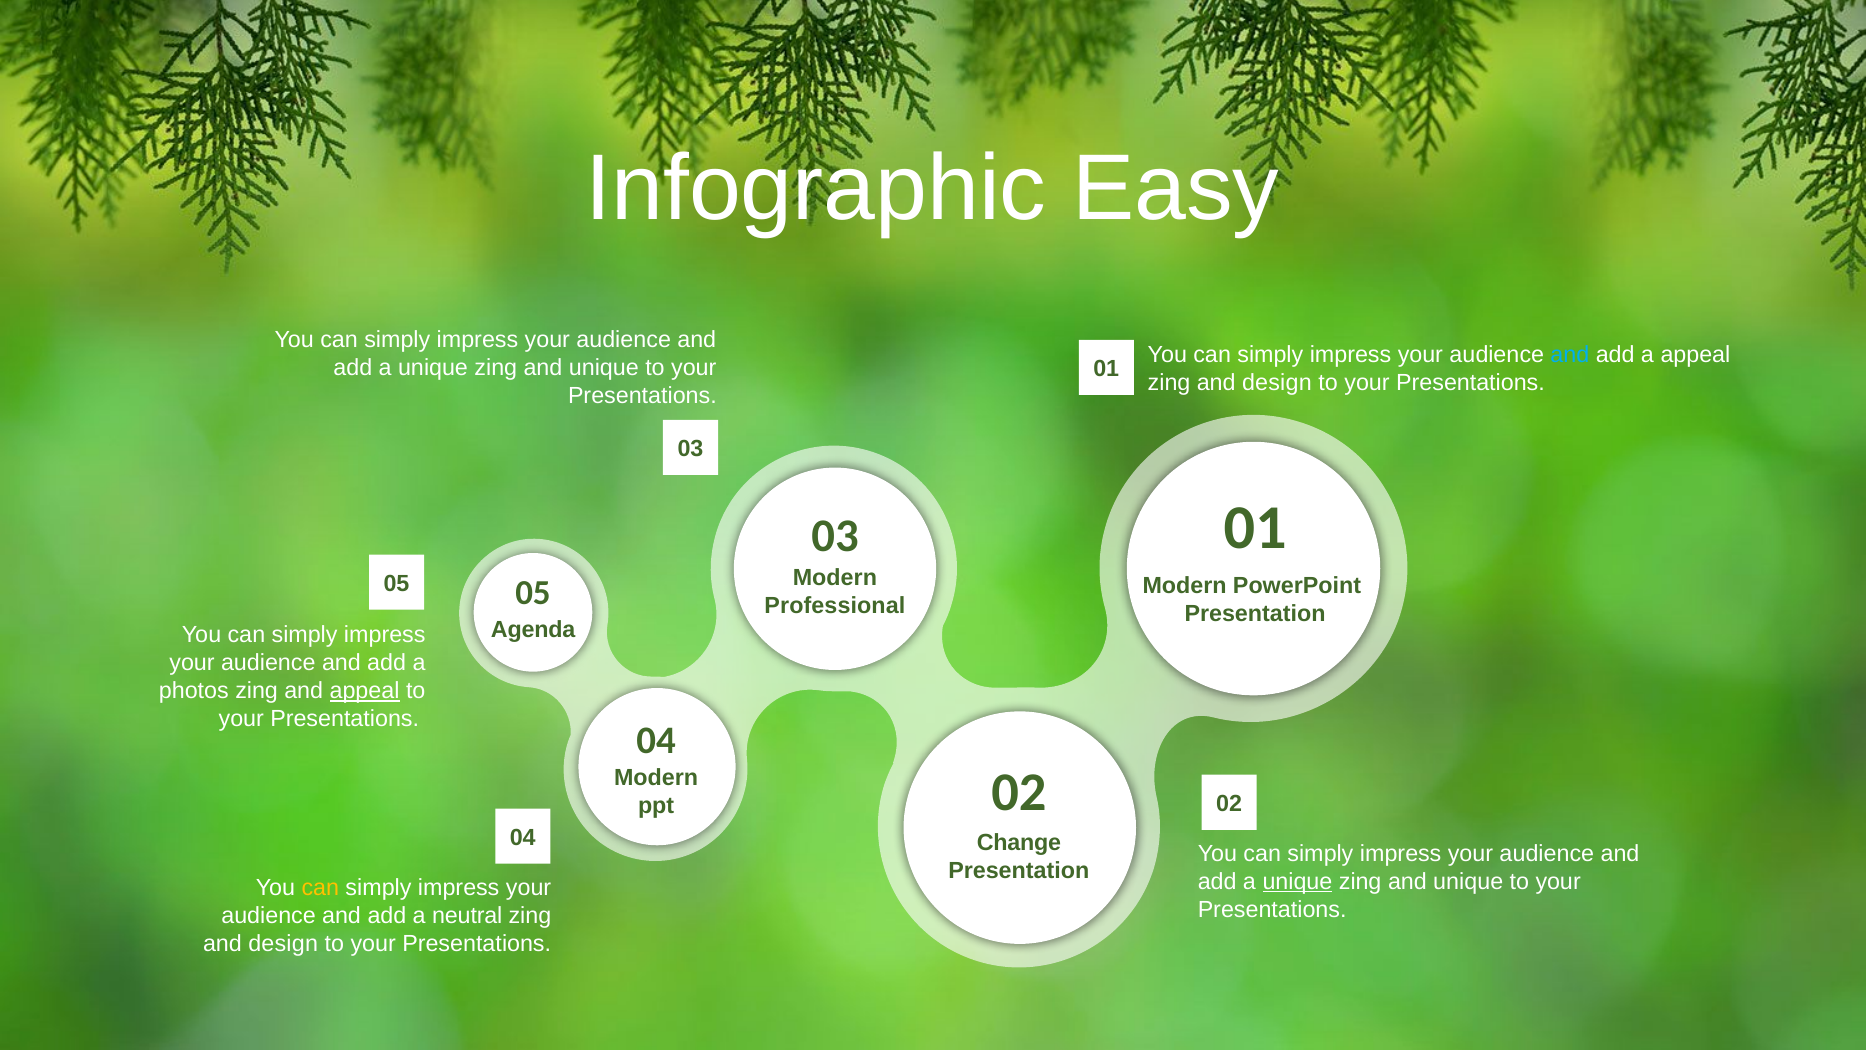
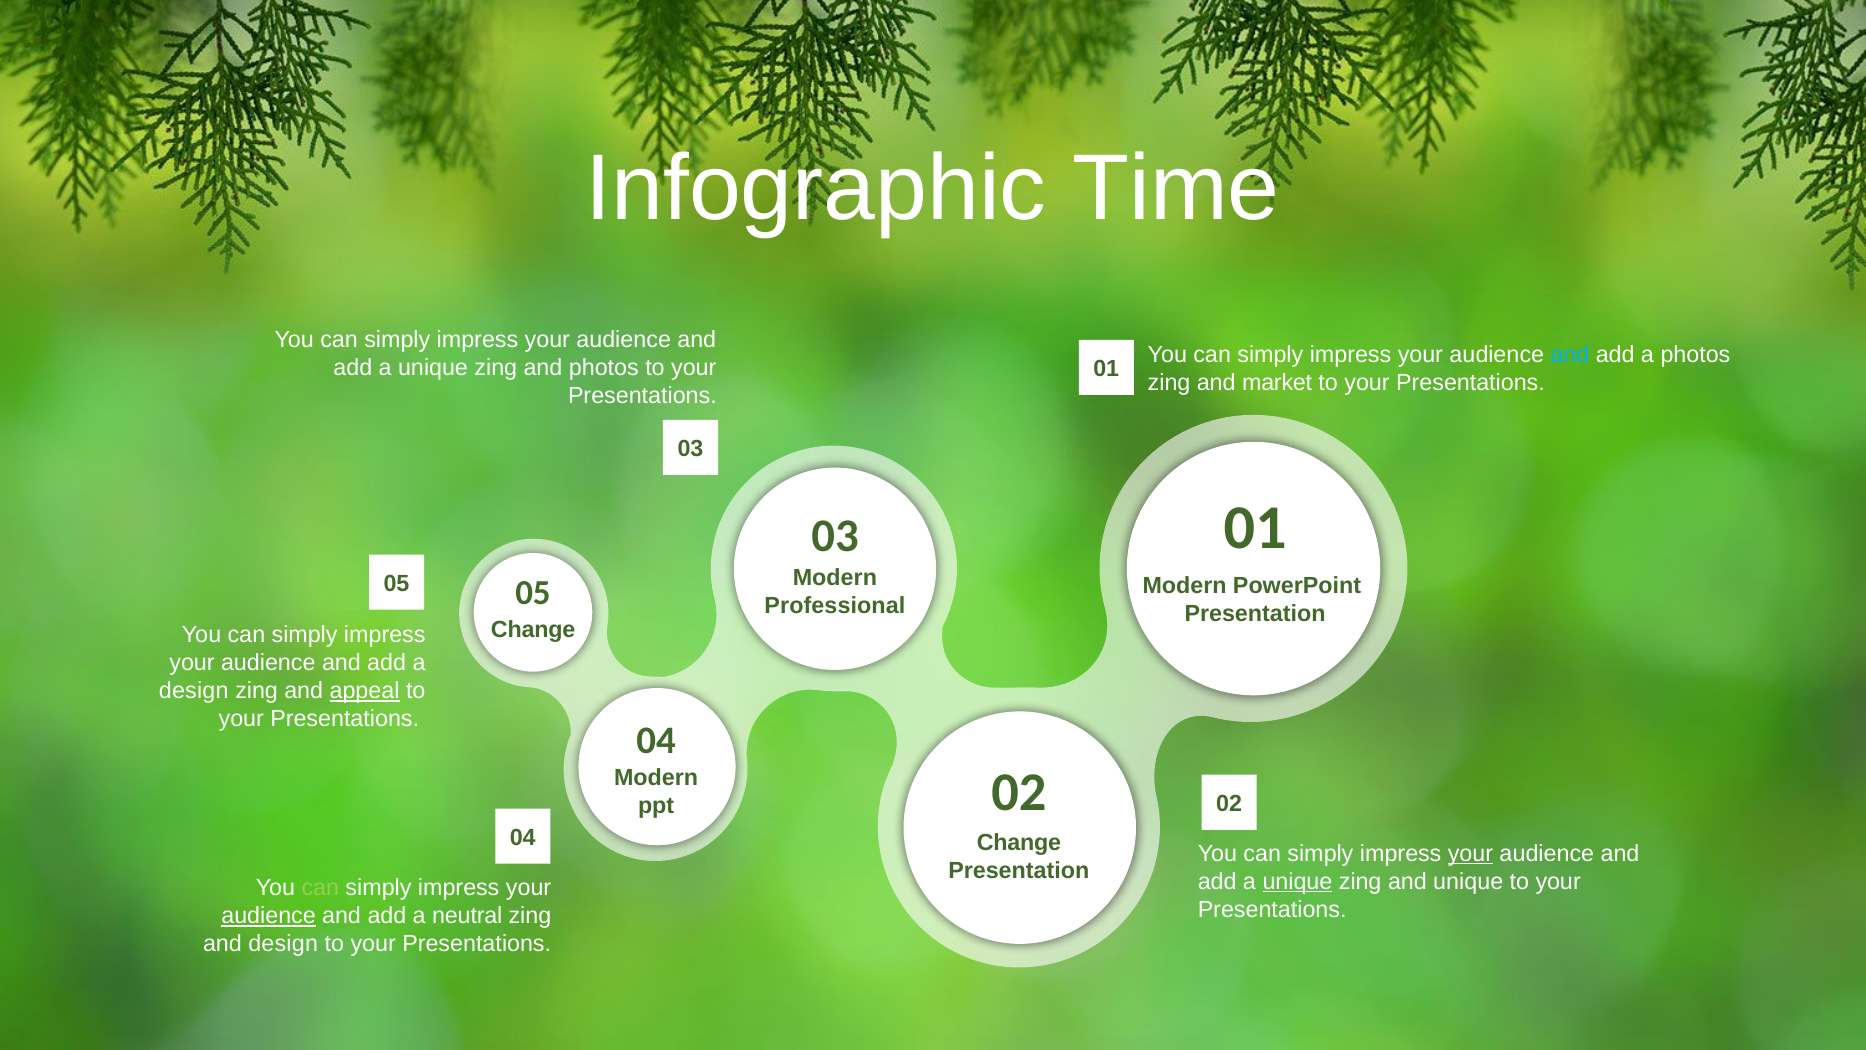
Easy: Easy -> Time (1176, 189)
a appeal: appeal -> photos (1695, 354)
unique: unique -> photos (604, 368)
design: design -> market (1277, 382)
Agenda: Agenda -> Change (533, 629)
photos: photos -> design (194, 691)
your underline: none -> present (1470, 853)
can colour: yellow -> light green (320, 888)
audience underline: none -> present (269, 916)
